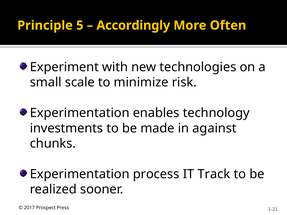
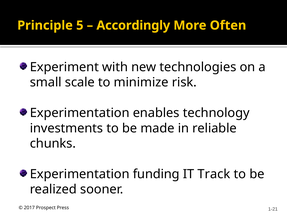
against: against -> reliable (215, 128)
process: process -> funding (156, 174)
